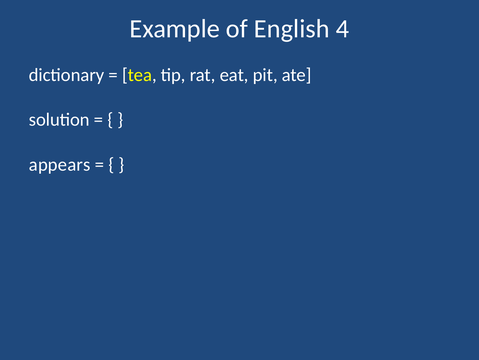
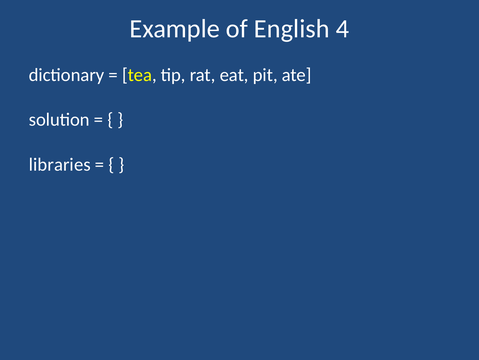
appears: appears -> libraries (60, 164)
